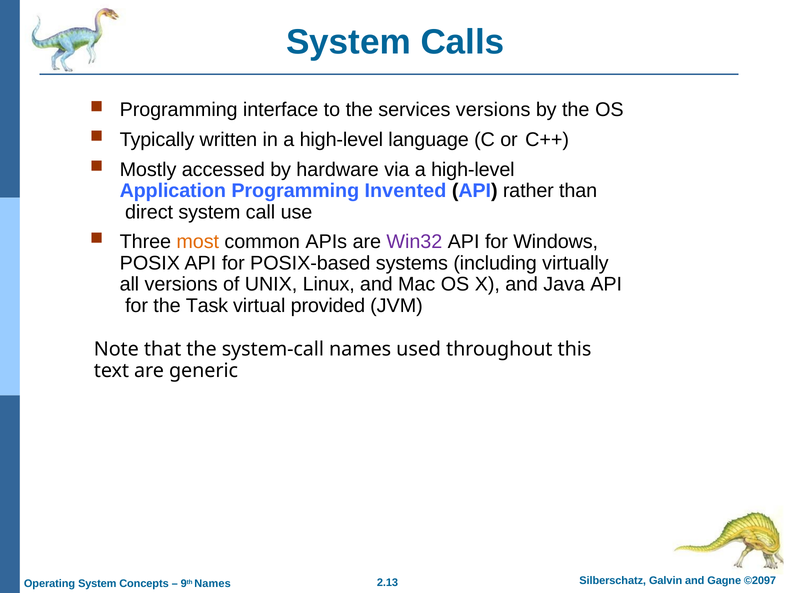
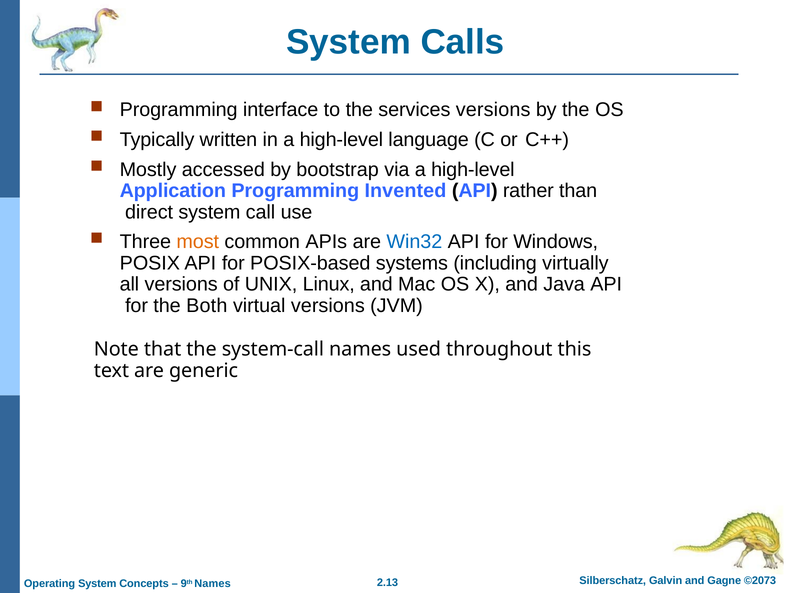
hardware: hardware -> bootstrap (338, 170)
Win32 colour: purple -> blue (414, 242)
Task: Task -> Both (207, 306)
virtual provided: provided -> versions (328, 306)
©2097: ©2097 -> ©2073 (760, 581)
